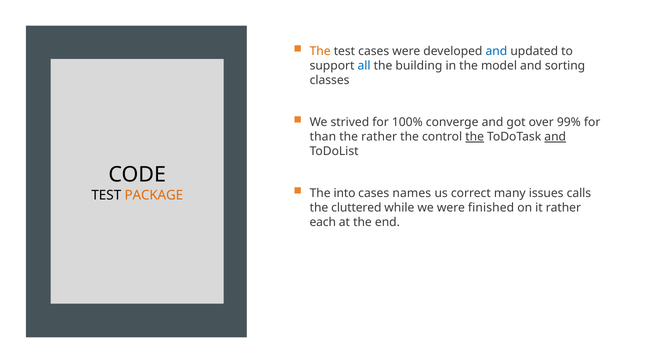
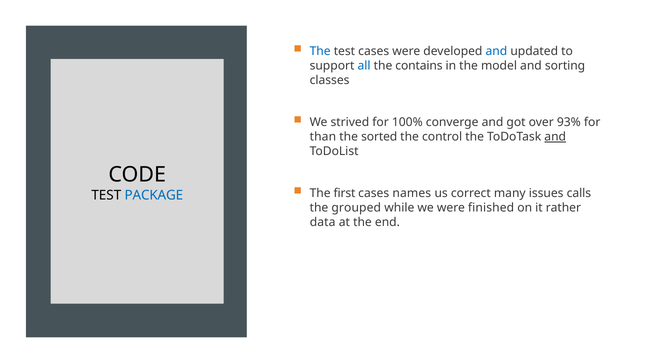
The colour: orange -> blue (320, 51)
building: building -> contains (419, 66)
99%: 99% -> 93% (569, 122)
the rather: rather -> sorted (379, 137)
the underline: present -> none (475, 137)
into: into -> first (344, 193)
PACKAGE colour: orange -> blue (154, 195)
cluttered: cluttered -> grouped (356, 208)
each: each -> data (323, 222)
